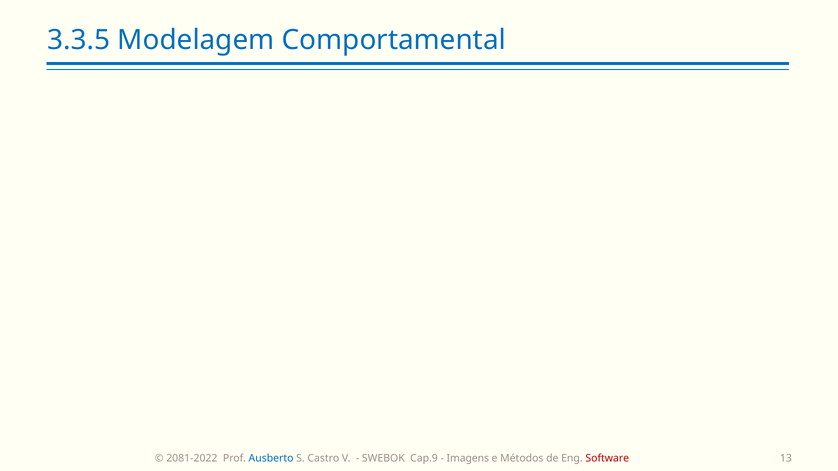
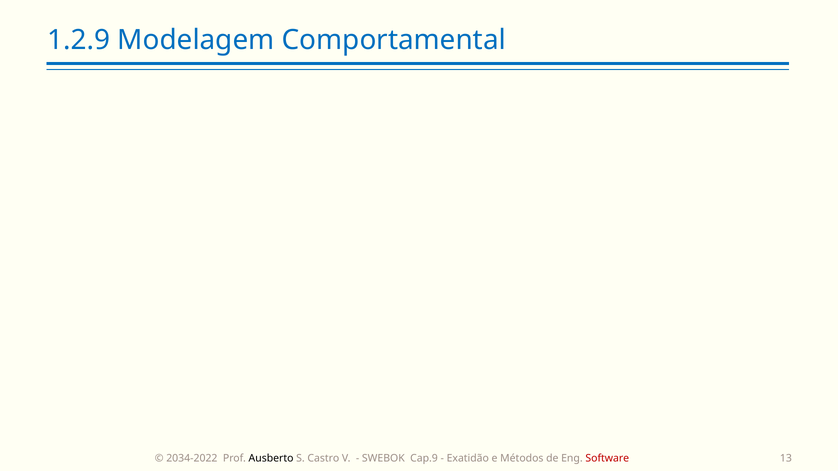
3.3.5: 3.3.5 -> 1.2.9 (79, 40)
2081-2022: 2081-2022 -> 2034-2022 (192, 459)
Ausberto colour: blue -> black (271, 459)
Imagens: Imagens -> Exatidão (468, 459)
